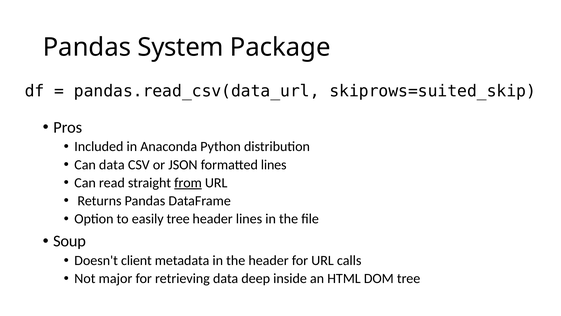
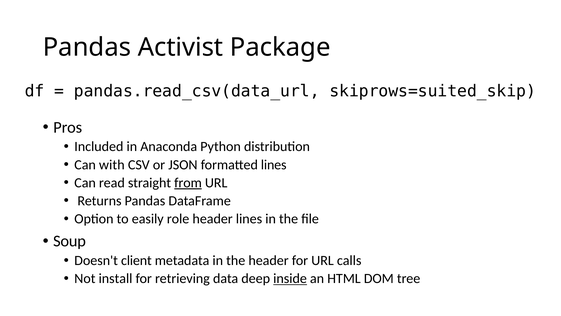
System: System -> Activist (181, 47)
Can data: data -> with (112, 165)
easily tree: tree -> role (178, 219)
major: major -> install (116, 278)
inside underline: none -> present (290, 278)
